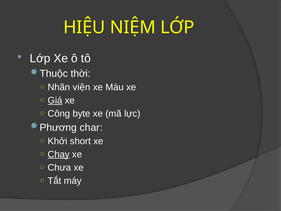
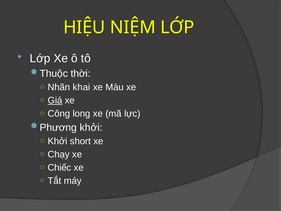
viện: viện -> khai (81, 87)
byte: byte -> long (82, 113)
char: char -> khởi (91, 127)
Chạy underline: present -> none (59, 154)
Chưa: Chưa -> Chiếc (59, 167)
